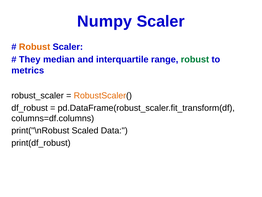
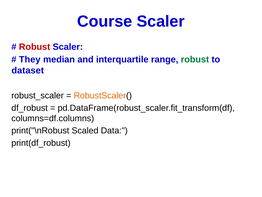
Numpy: Numpy -> Course (105, 21)
Robust colour: orange -> red (35, 47)
metrics: metrics -> dataset (28, 70)
